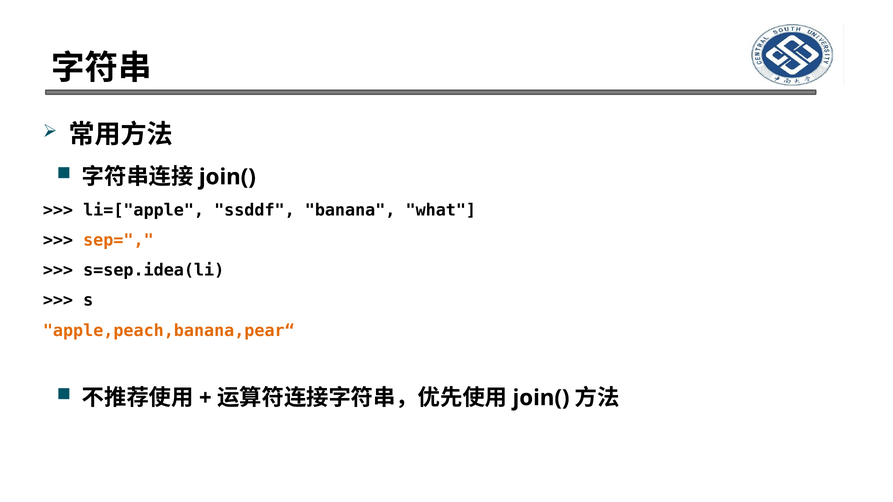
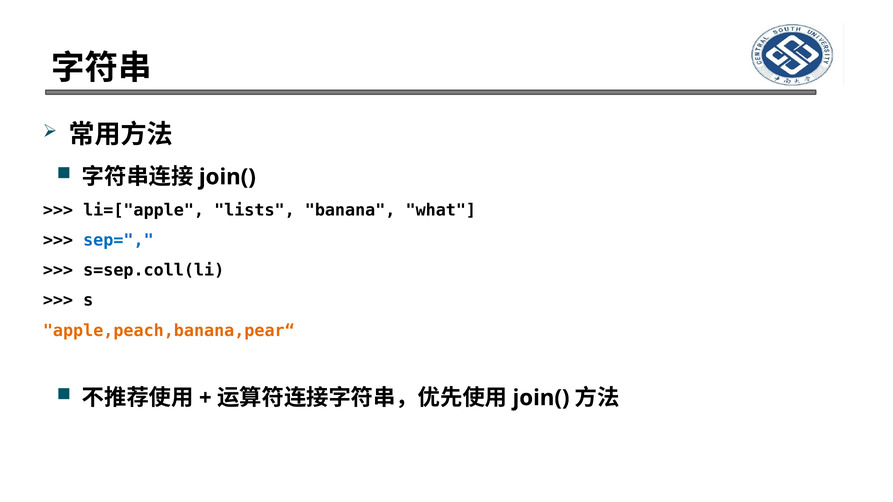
ssddf: ssddf -> lists (254, 210)
sep= colour: orange -> blue (118, 240)
s=sep.idea(li: s=sep.idea(li -> s=sep.coll(li (154, 270)
